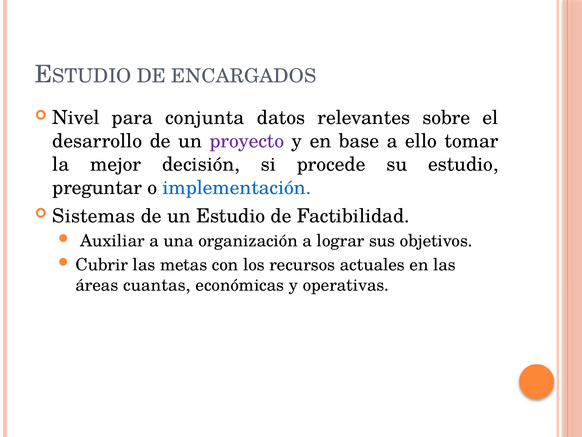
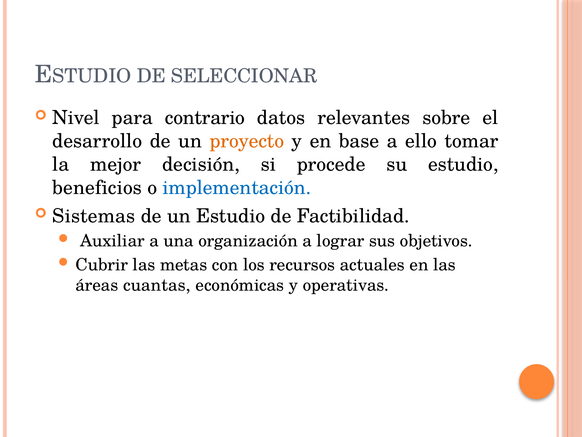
ENCARGADOS: ENCARGADOS -> SELECCIONAR (244, 76)
conjunta: conjunta -> contrario (205, 118)
proyecto colour: purple -> orange (247, 141)
preguntar: preguntar -> beneficios (97, 188)
